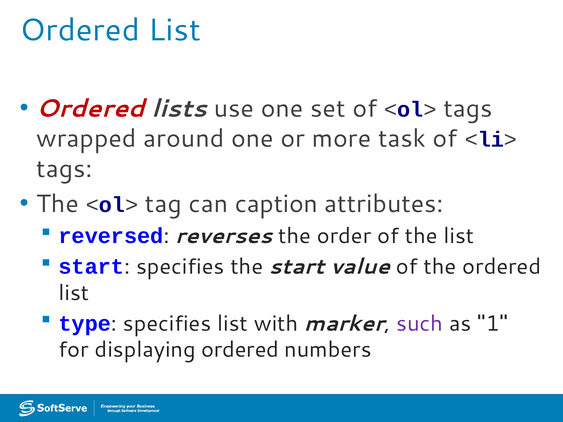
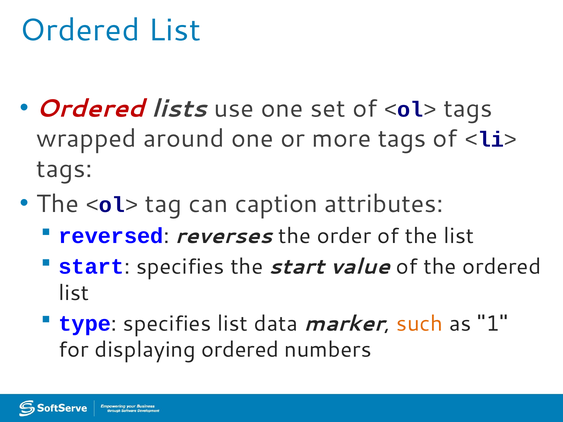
more task: task -> tags (402, 139)
with: with -> data (276, 324)
such colour: purple -> orange (420, 324)
